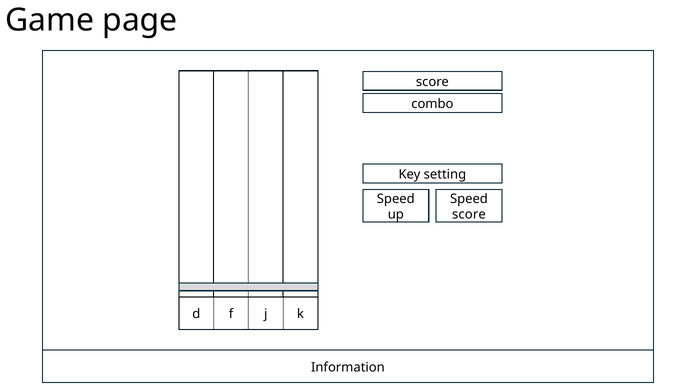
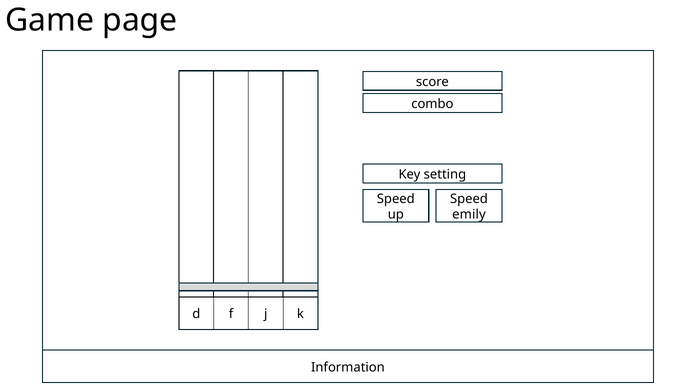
score: score -> emily (469, 214)
